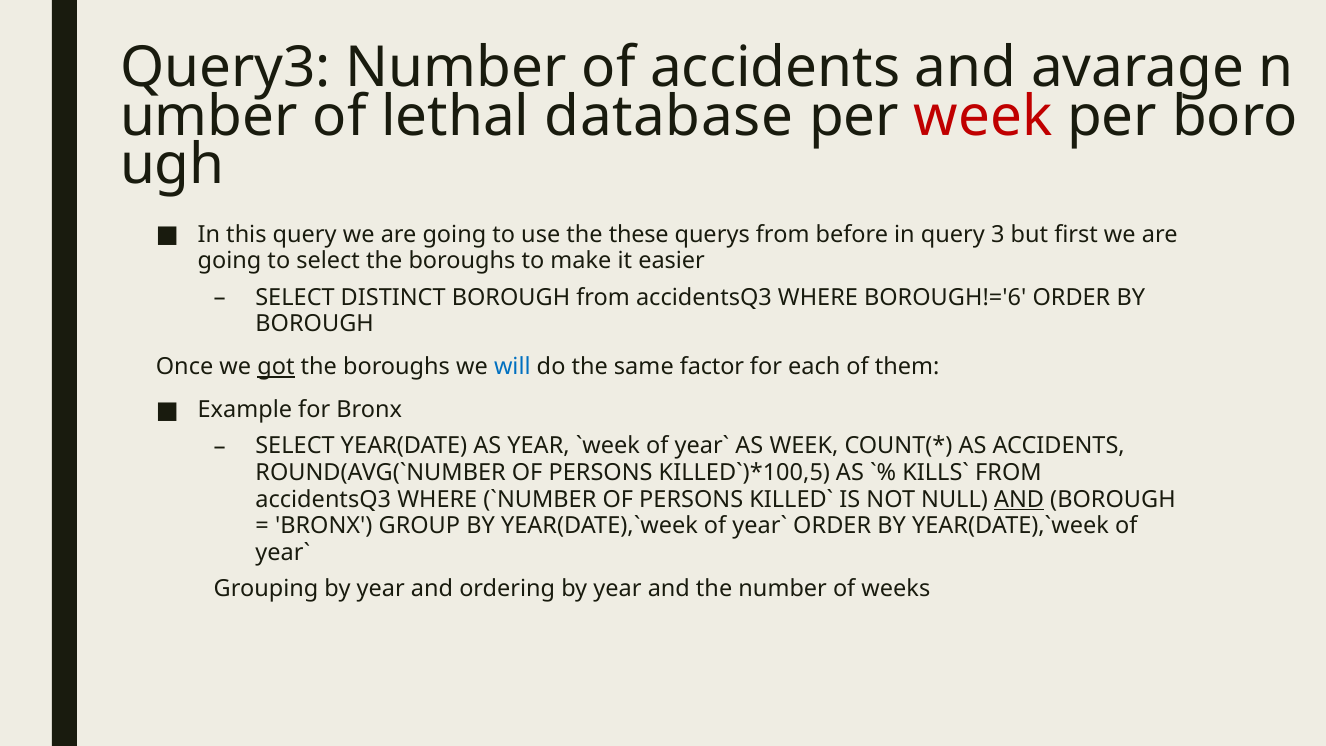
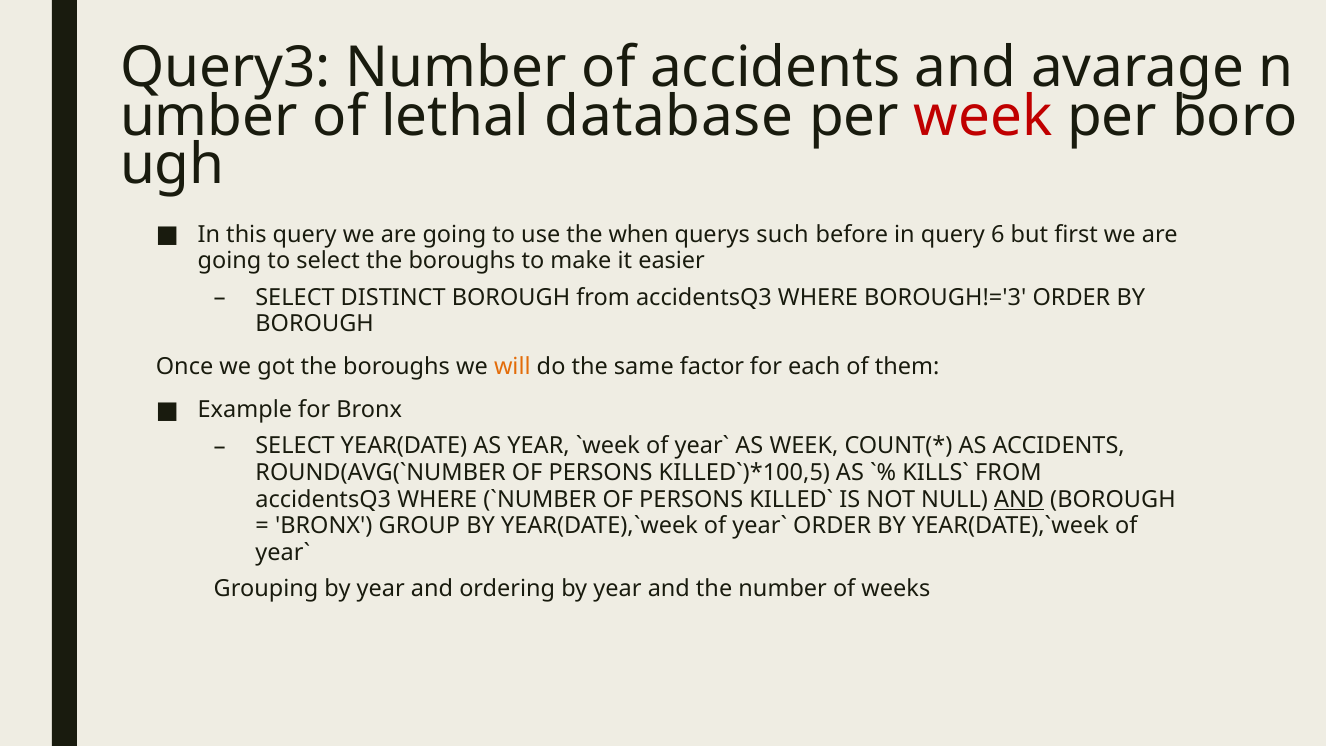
these: these -> when (639, 235)
querys from: from -> such (783, 235)
3: 3 -> 6 (998, 235)
BOROUGH!='6: BOROUGH!='6 -> BOROUGH!='3 (945, 297)
got underline: present -> none (276, 367)
will colour: blue -> orange (512, 367)
